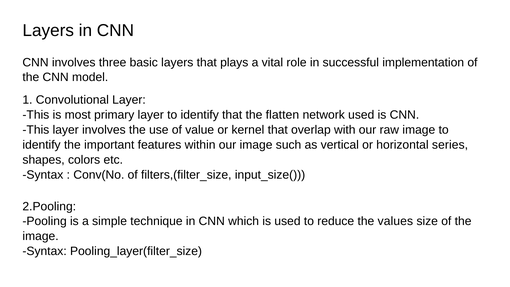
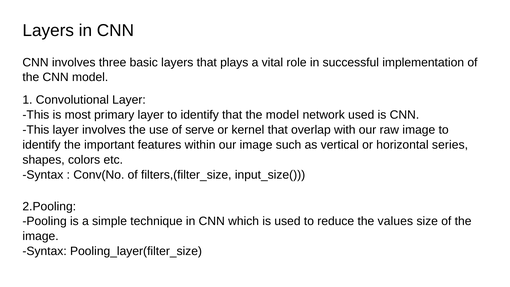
the flatten: flatten -> model (282, 115)
value: value -> serve (200, 130)
